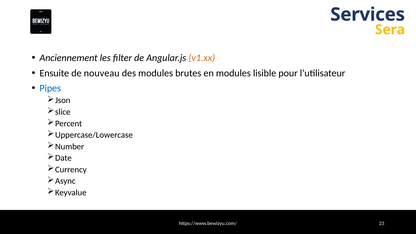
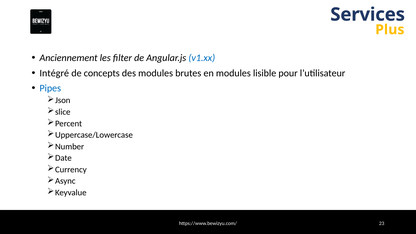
Sera: Sera -> Plus (390, 30)
v1.xx colour: orange -> blue (202, 58)
Ensuite: Ensuite -> Intégré (54, 73)
nouveau: nouveau -> concepts (102, 73)
